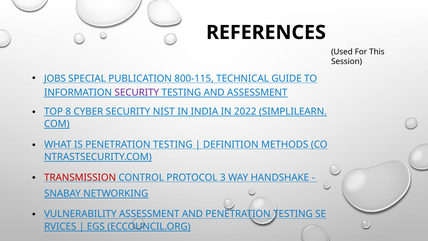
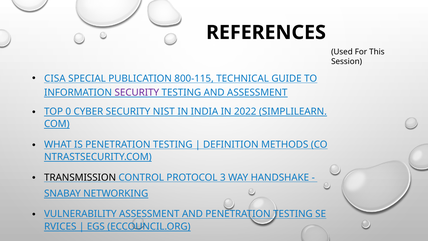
JOBS: JOBS -> CISA (55, 78)
8: 8 -> 0 (68, 111)
TRANSMISSION colour: red -> black (80, 177)
